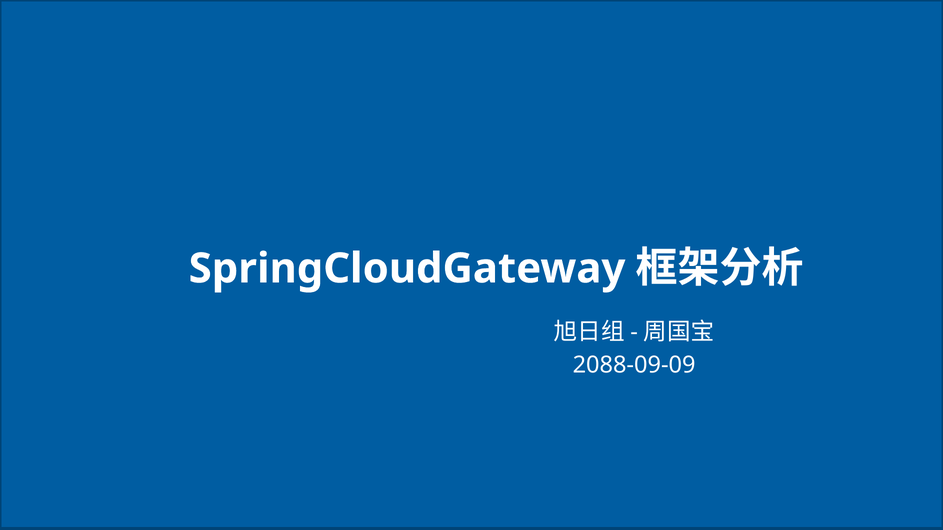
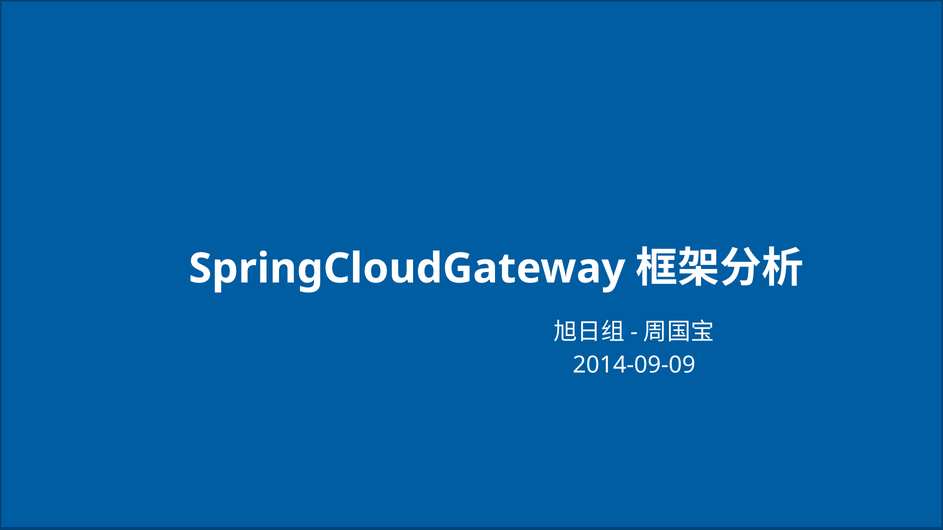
2088-09-09: 2088-09-09 -> 2014-09-09 (634, 365)
